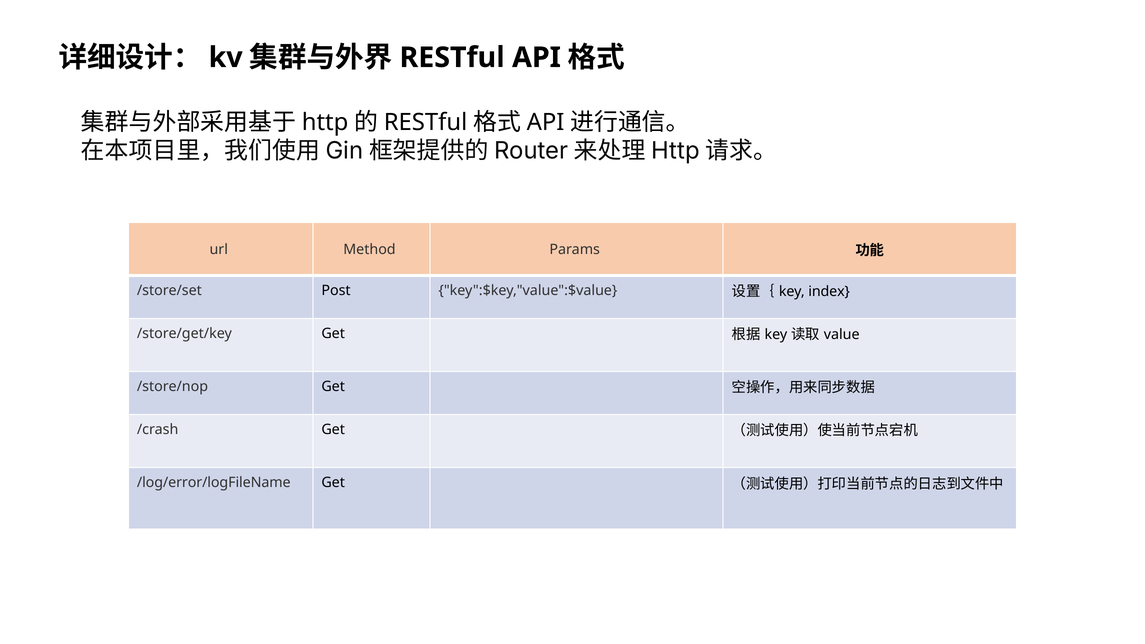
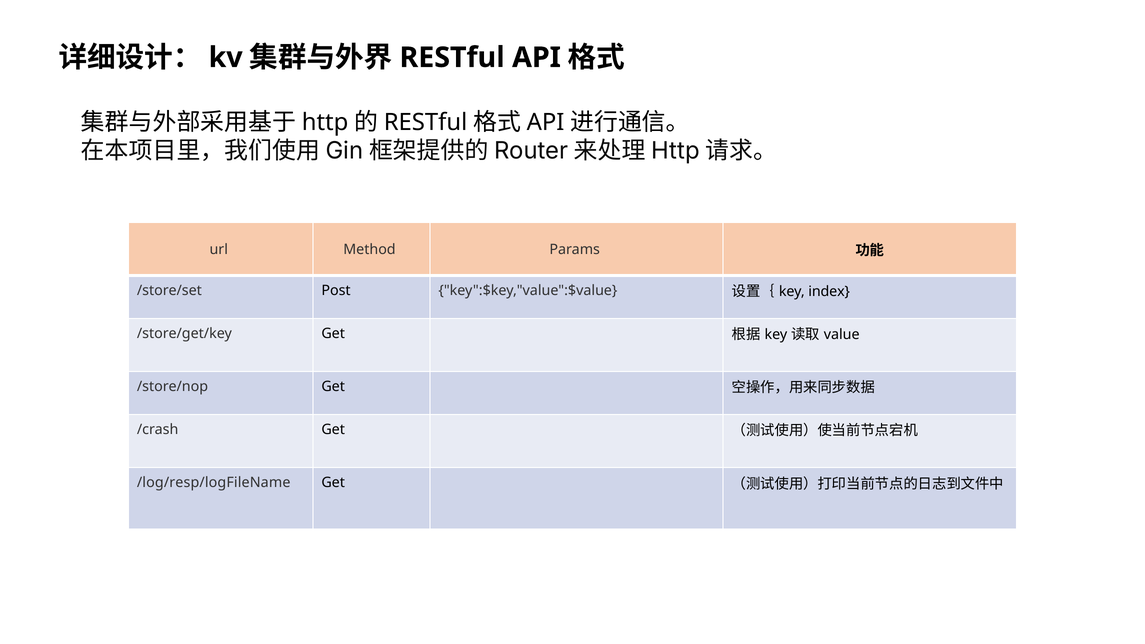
/log/error/logFileName: /log/error/logFileName -> /log/resp/logFileName (214, 483)
